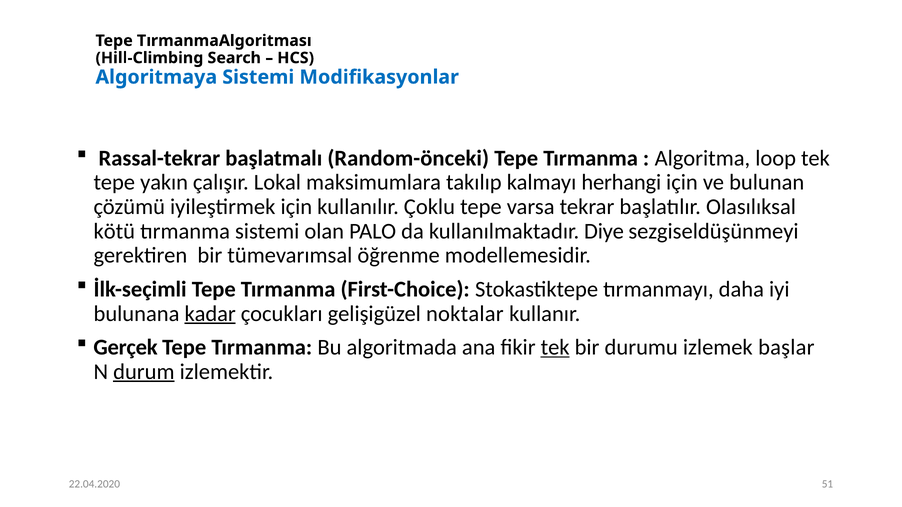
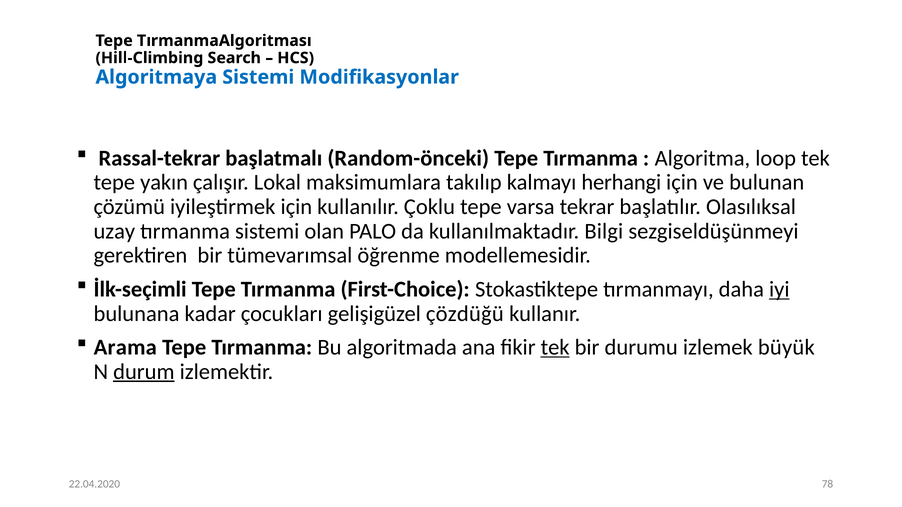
kötü: kötü -> uzay (114, 231)
Diye: Diye -> Bilgi (604, 231)
iyi underline: none -> present (779, 289)
kadar underline: present -> none (210, 314)
noktalar: noktalar -> çözdüğü (465, 314)
Gerçek: Gerçek -> Arama (125, 348)
başlar: başlar -> büyük (786, 348)
51: 51 -> 78 (827, 484)
